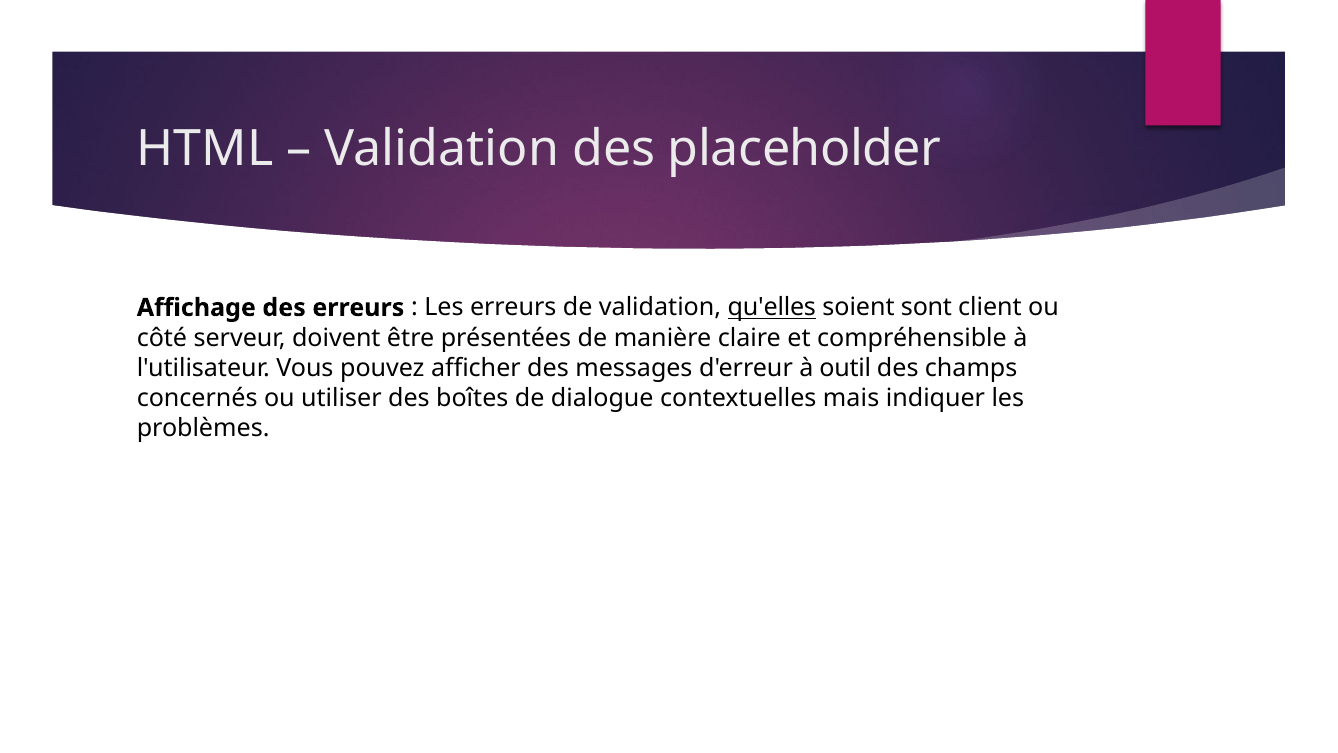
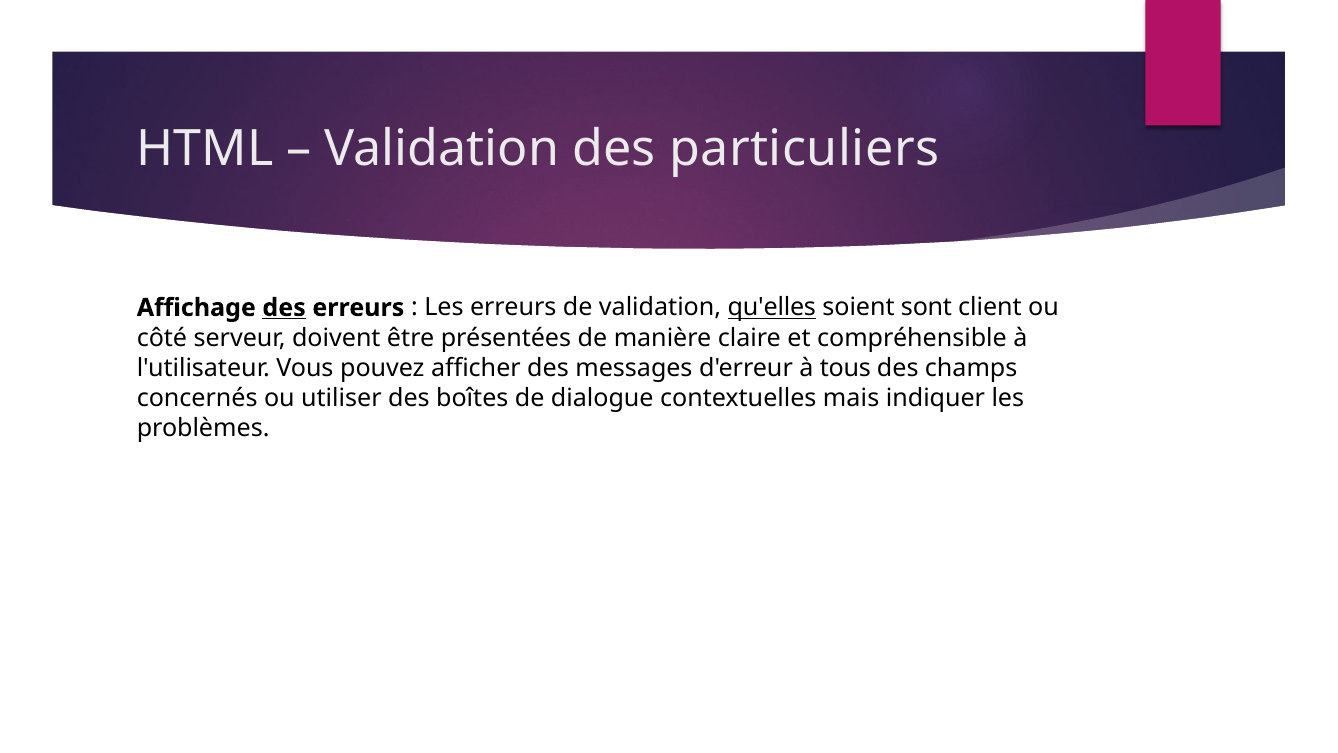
placeholder: placeholder -> particuliers (804, 149)
des underline: none -> present (284, 308)
outil: outil -> tous (845, 368)
